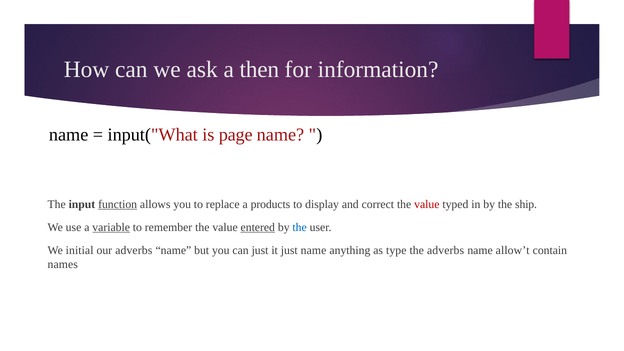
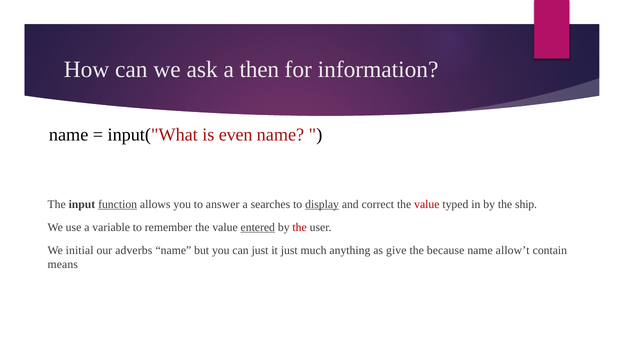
page: page -> even (236, 135)
replace: replace -> answer (223, 204)
products: products -> searches (270, 204)
display underline: none -> present (322, 204)
variable underline: present -> none (111, 227)
the colour: blue -> red (300, 227)
just name: name -> much (314, 250)
type: type -> give (396, 250)
the adverbs: adverbs -> because (446, 250)
names: names -> means (63, 265)
